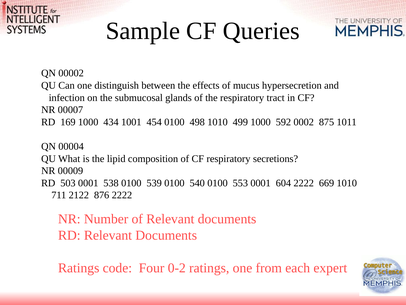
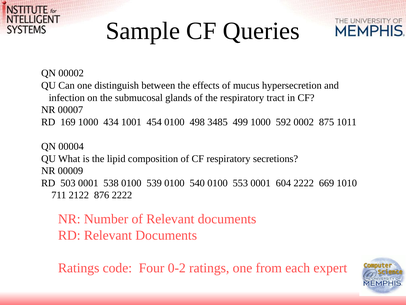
498 1010: 1010 -> 3485 (218, 122)
